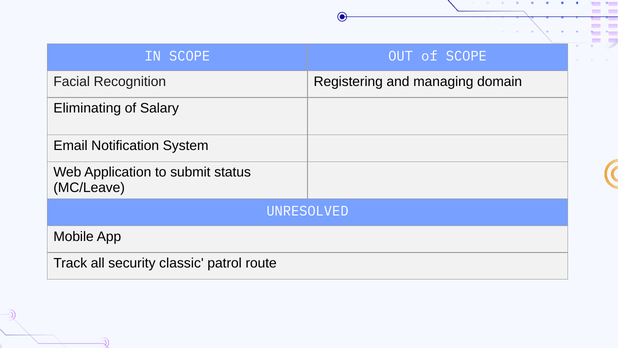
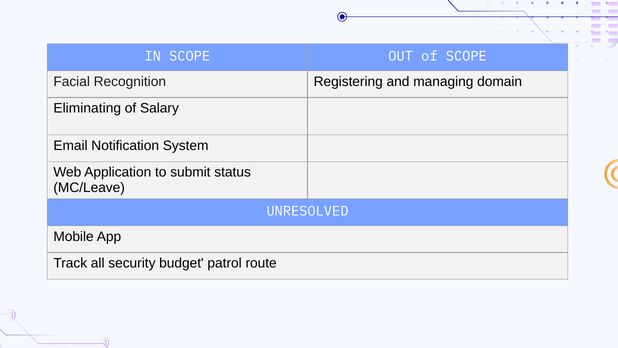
classic: classic -> budget (181, 263)
